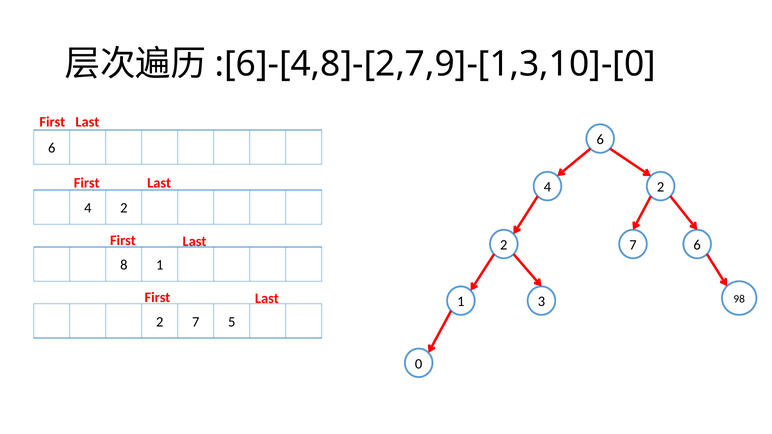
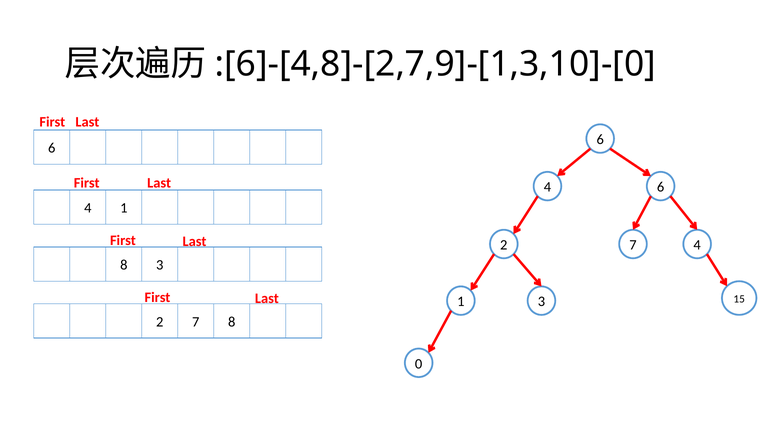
2: 2 -> 6 (661, 187)
2: 2 -> 1 (124, 208)
7 6: 6 -> 4 (697, 245)
8 1: 1 -> 3 (160, 265)
98: 98 -> 15 (739, 299)
7 5: 5 -> 8 (232, 322)
